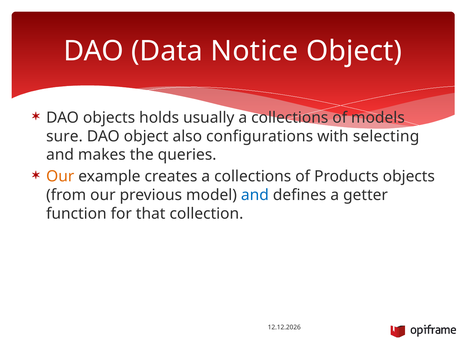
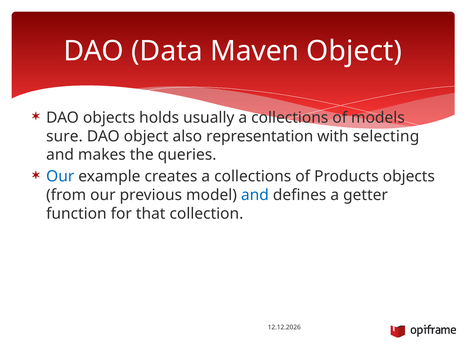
Notice: Notice -> Maven (255, 51)
configurations: configurations -> representation (260, 136)
Our colour: orange -> blue (60, 177)
